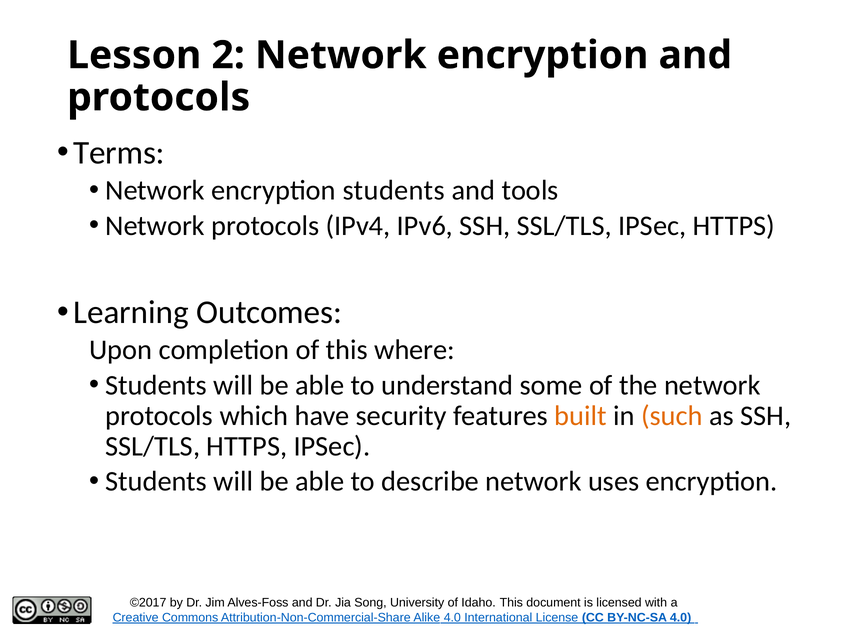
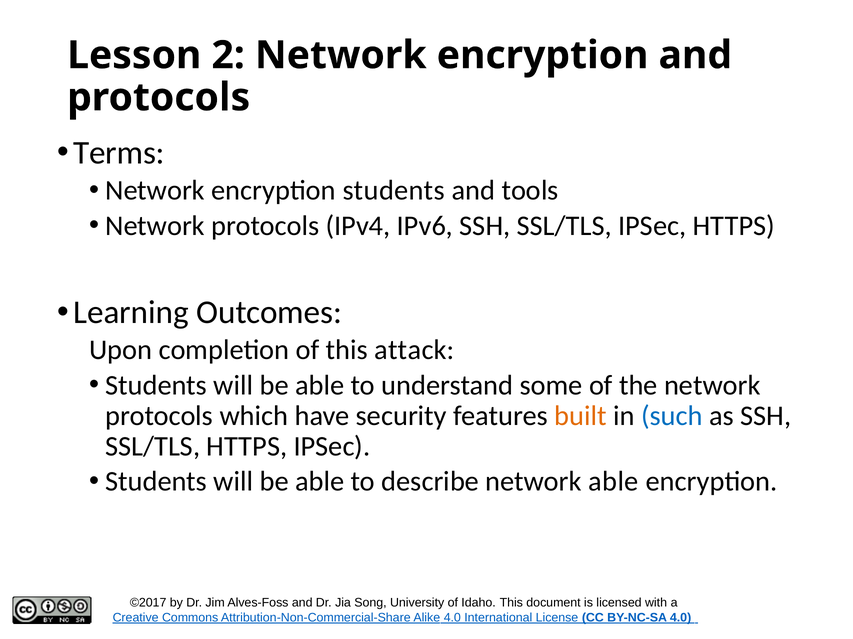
where: where -> attack (414, 350)
such colour: orange -> blue (672, 416)
network uses: uses -> able (614, 482)
